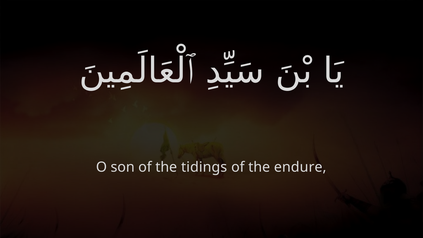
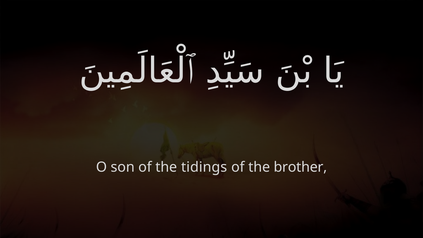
endure: endure -> brother (300, 167)
